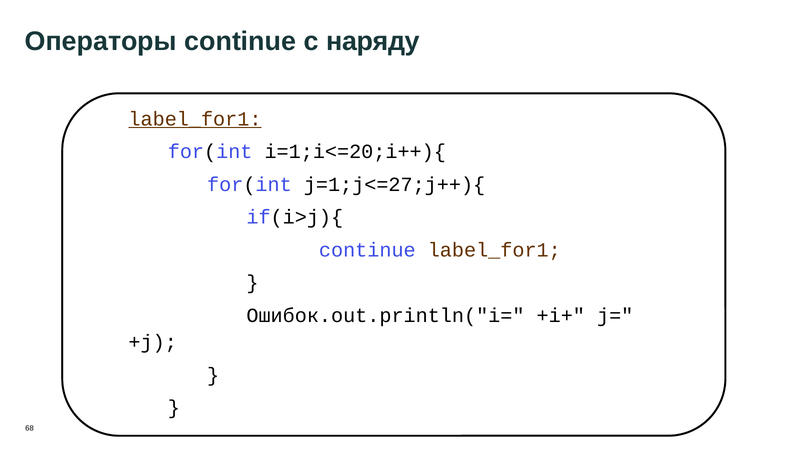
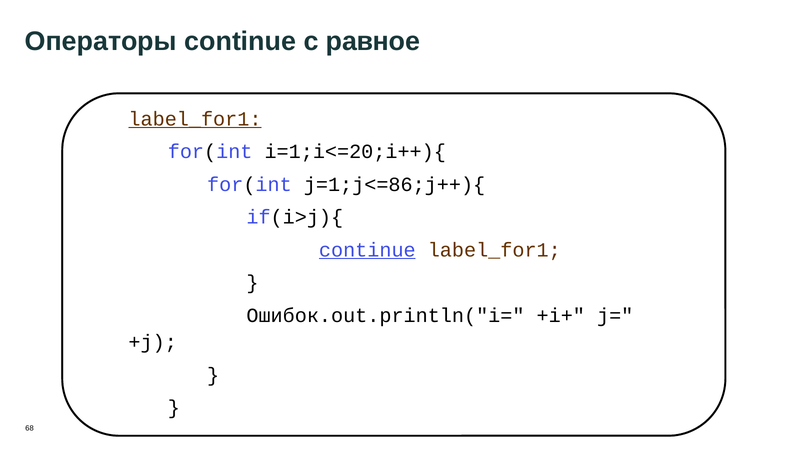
наряду: наряду -> равное (373, 42)
j=1;j<=27;j++){: j=1;j<=27;j++){ -> j=1;j<=86;j++){ (395, 185)
continue underline: none -> present (367, 250)
